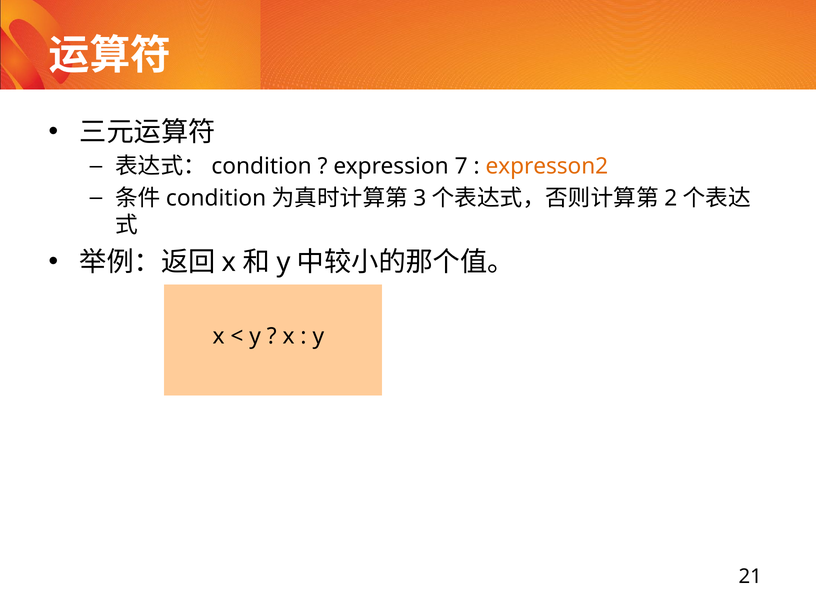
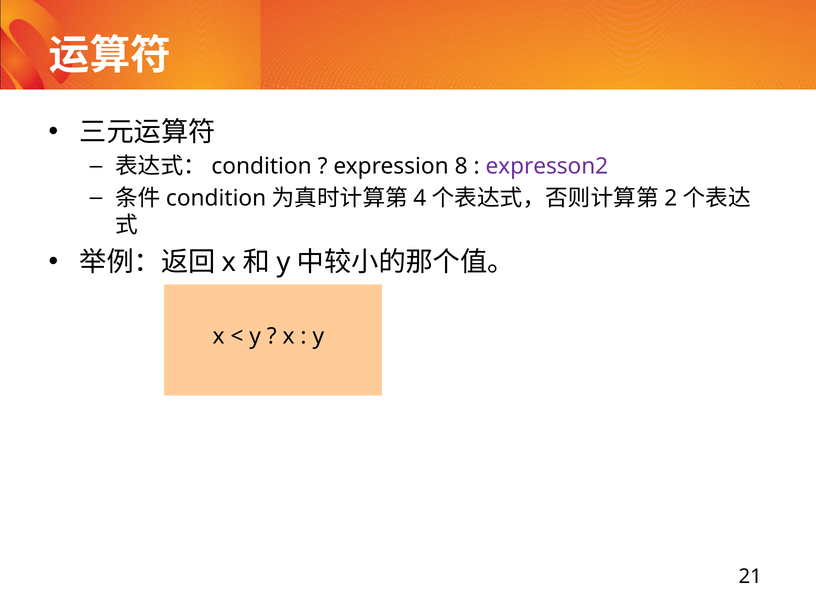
7: 7 -> 8 (461, 166)
expresson2 colour: orange -> purple (547, 166)
3: 3 -> 4 (420, 198)
